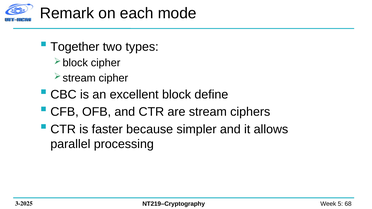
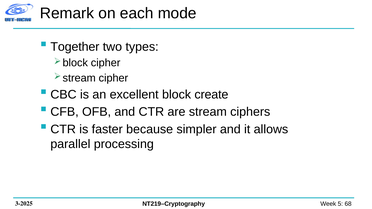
define: define -> create (211, 95)
